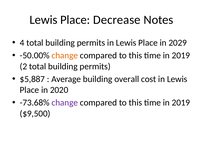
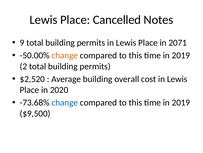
Decrease: Decrease -> Cancelled (117, 20)
4: 4 -> 9 (22, 43)
2029: 2029 -> 2071 (178, 43)
$5,887: $5,887 -> $2,520 (32, 79)
change colour: purple -> blue (65, 102)
